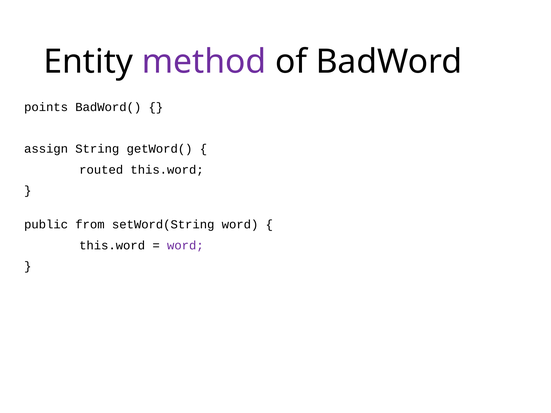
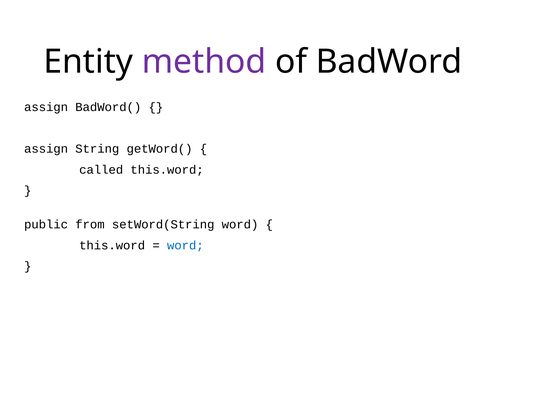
points: points -> assign (46, 107)
routed: routed -> called (101, 170)
word colour: purple -> blue (185, 245)
